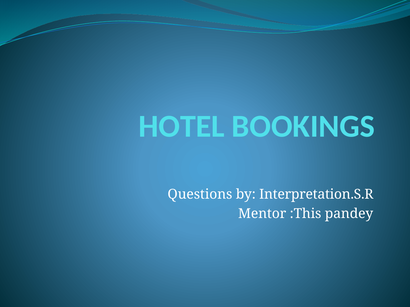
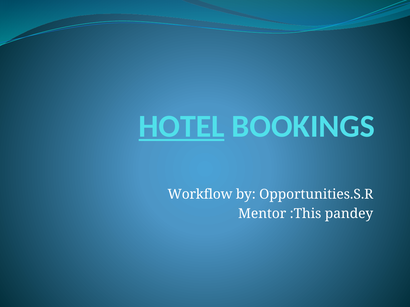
HOTEL underline: none -> present (182, 127)
Questions: Questions -> Workflow (200, 195)
Interpretation.S.R: Interpretation.S.R -> Opportunities.S.R (316, 195)
